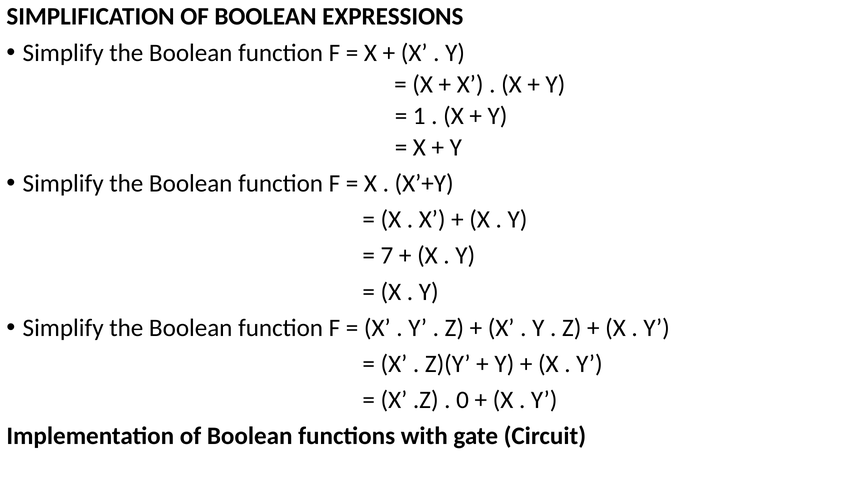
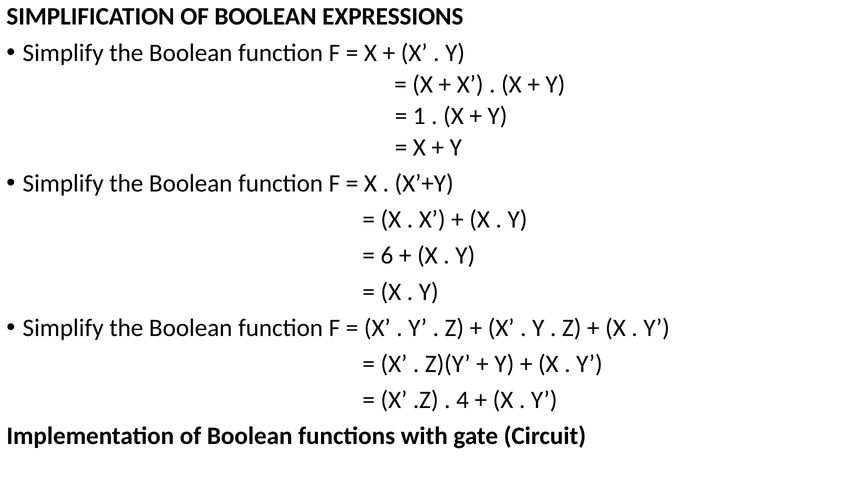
7: 7 -> 6 (387, 256)
0: 0 -> 4 (463, 400)
